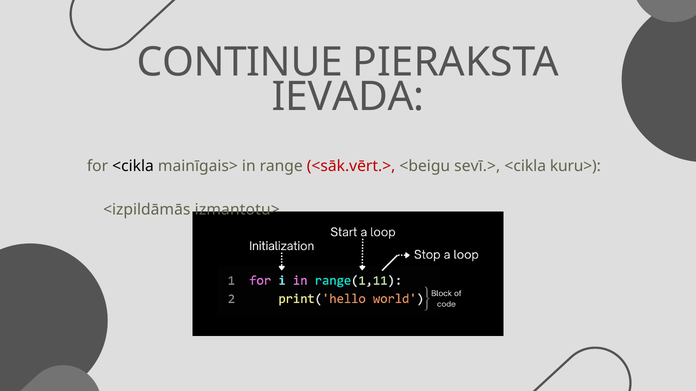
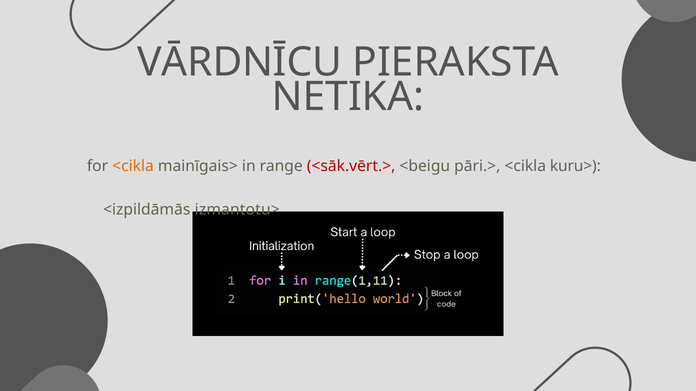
CONTINUE: CONTINUE -> VĀRDNĪCU (240, 62)
IEVADA: IEVADA -> NETIKA (348, 97)
<cikla colour: black -> orange (133, 166)
sevī.>: sevī.> -> pāri.> (477, 166)
